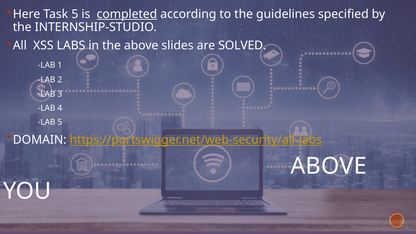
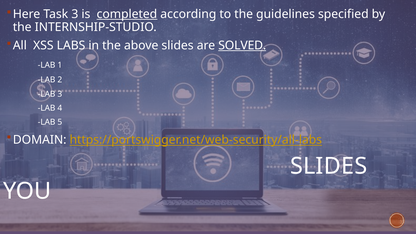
Task 5: 5 -> 3 (75, 14)
SOLVED underline: none -> present (242, 45)
ABOVE: ABOVE -> SLIDES (329, 166)
